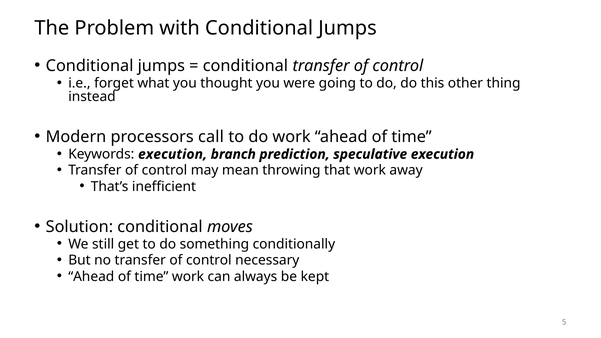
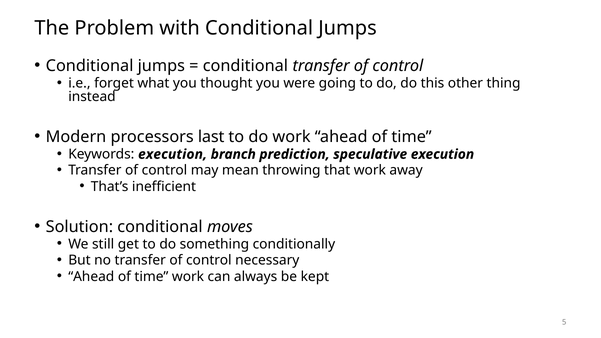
call: call -> last (211, 137)
